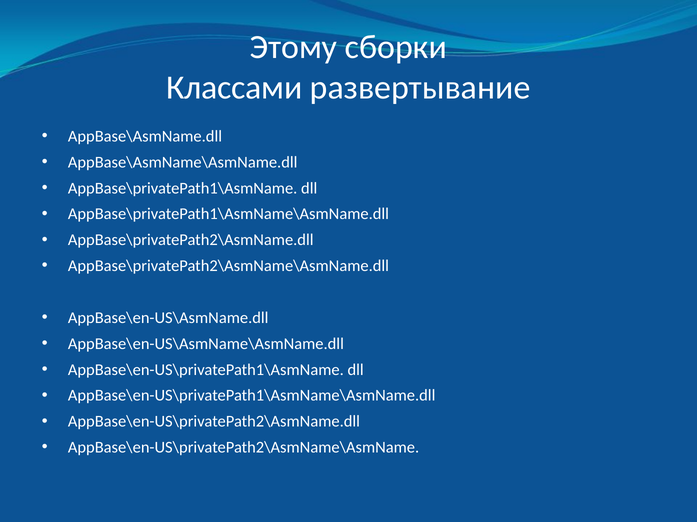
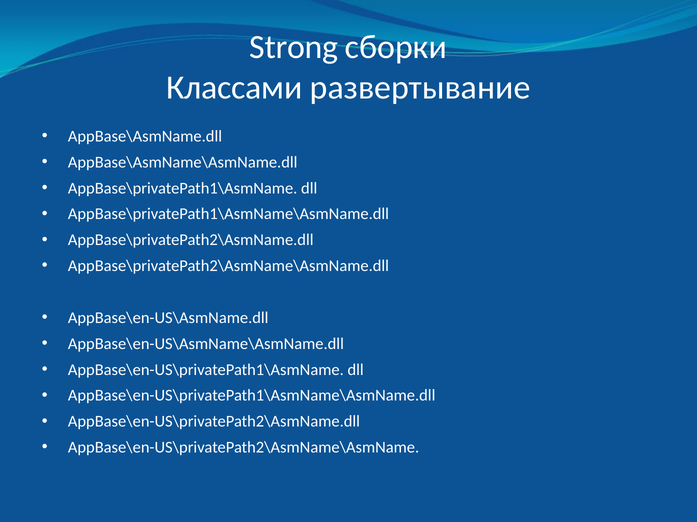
Этому: Этому -> Strong (294, 47)
